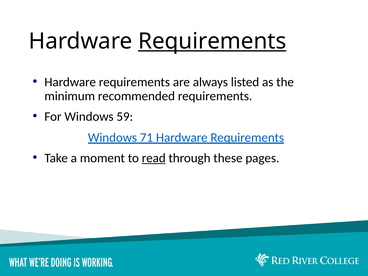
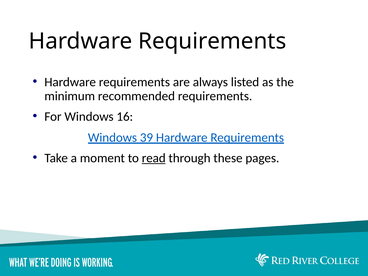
Requirements underline: present -> none (212, 41)
59: 59 -> 16 (125, 117)
71: 71 -> 39 (146, 137)
